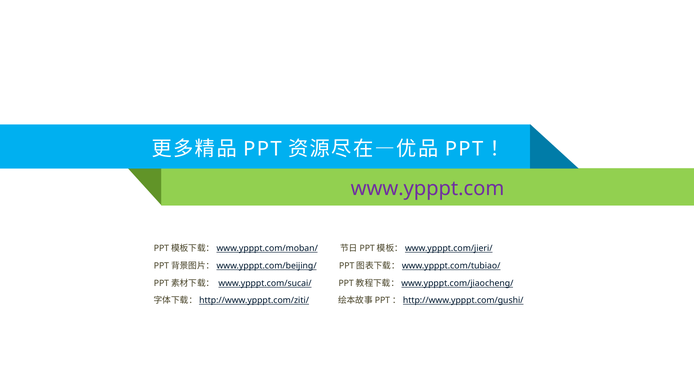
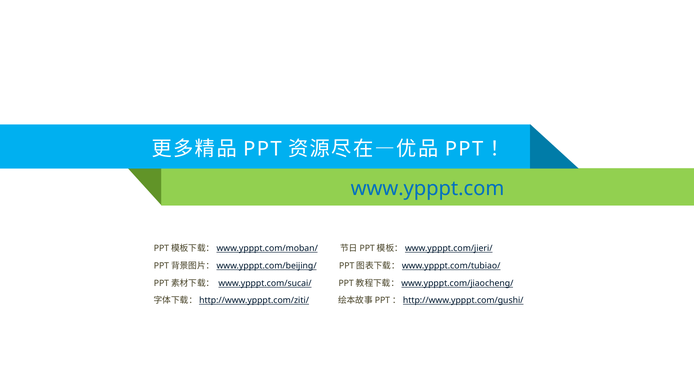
www.ypppt.com colour: purple -> blue (428, 188)
